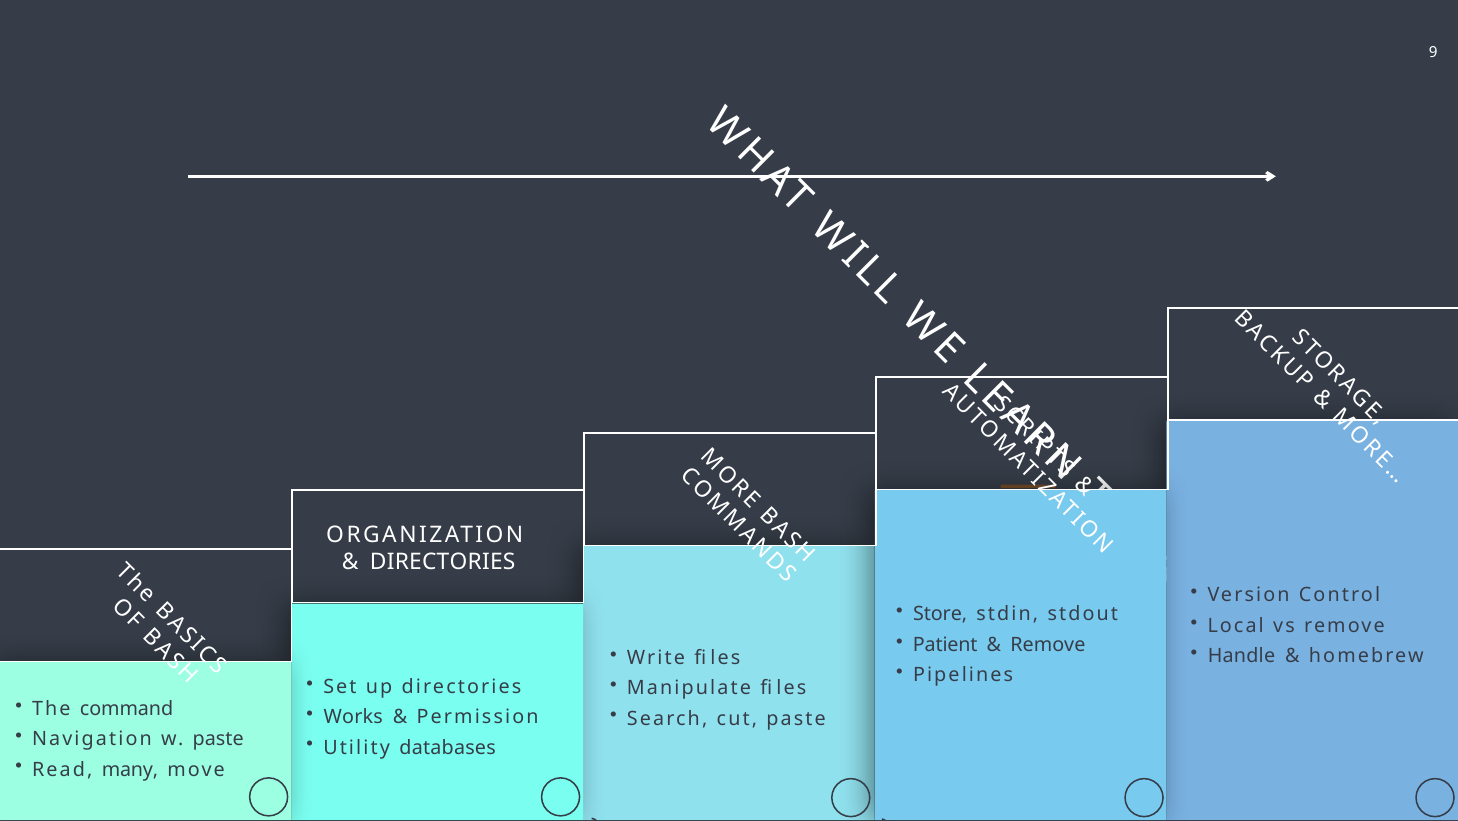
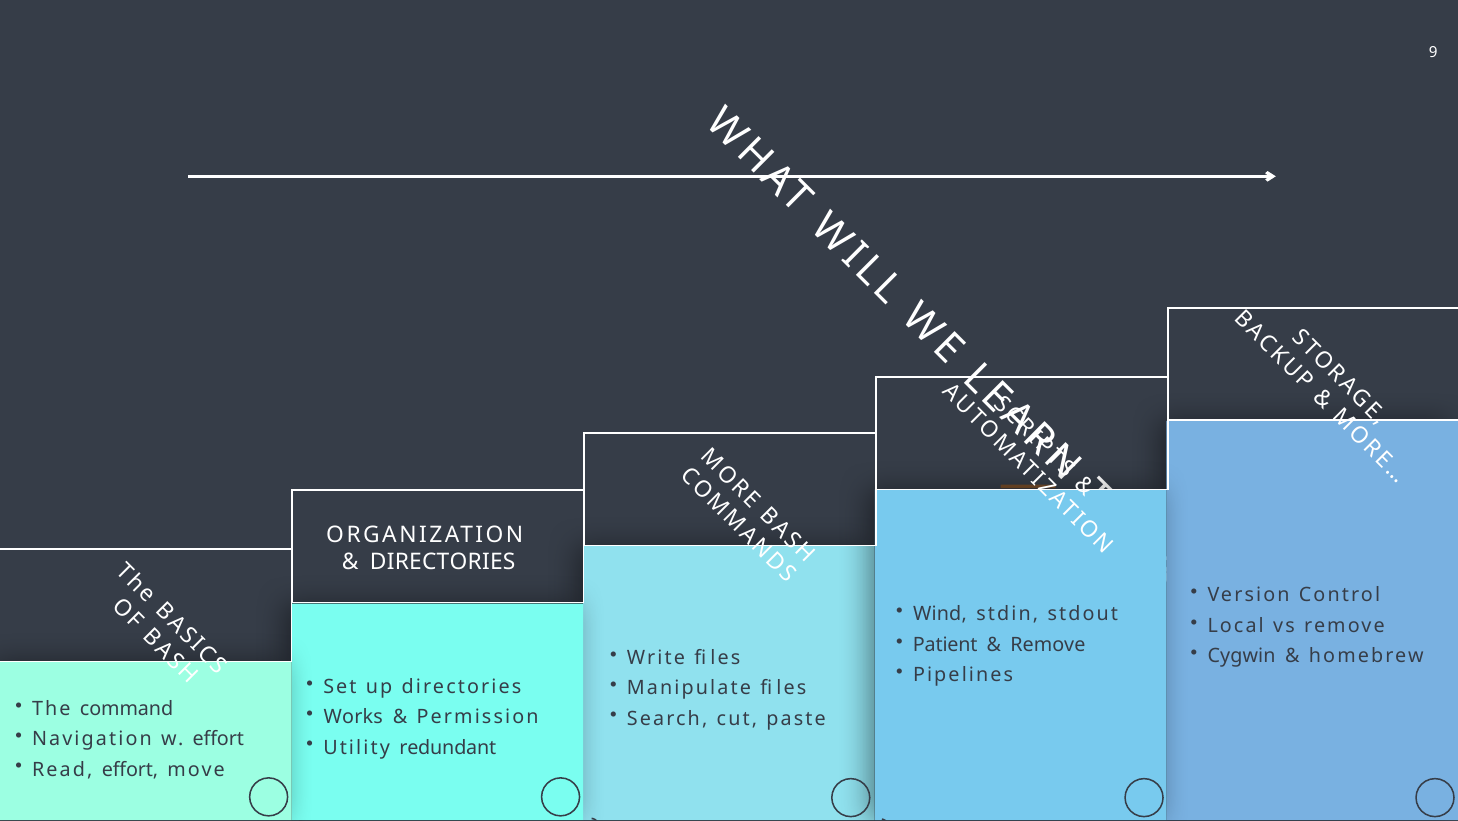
Store: Store -> Wind (940, 614)
Handle: Handle -> Cygwin (1242, 656)
w paste: paste -> effort (218, 739)
databases: databases -> redundant (448, 747)
Read many: many -> effort (130, 769)
